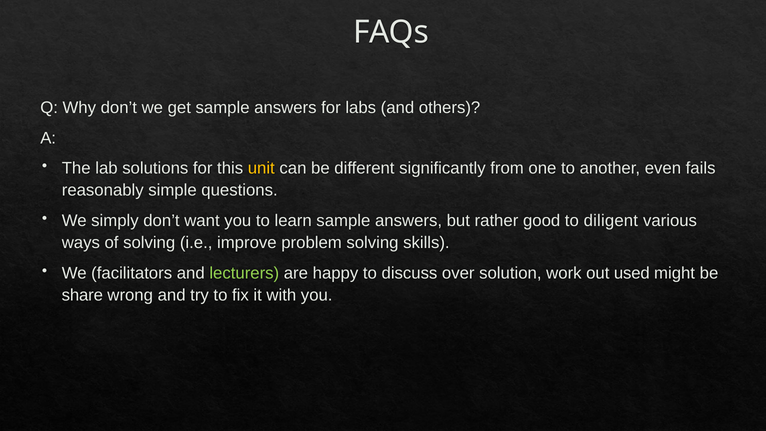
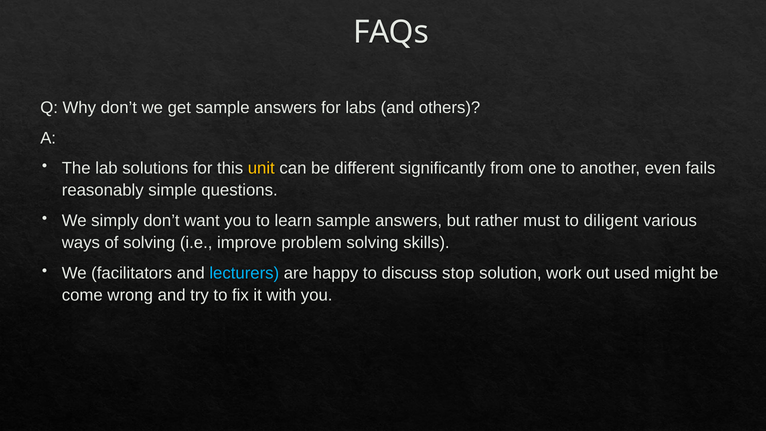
good: good -> must (542, 221)
lecturers colour: light green -> light blue (244, 273)
over: over -> stop (458, 273)
share: share -> come (82, 295)
